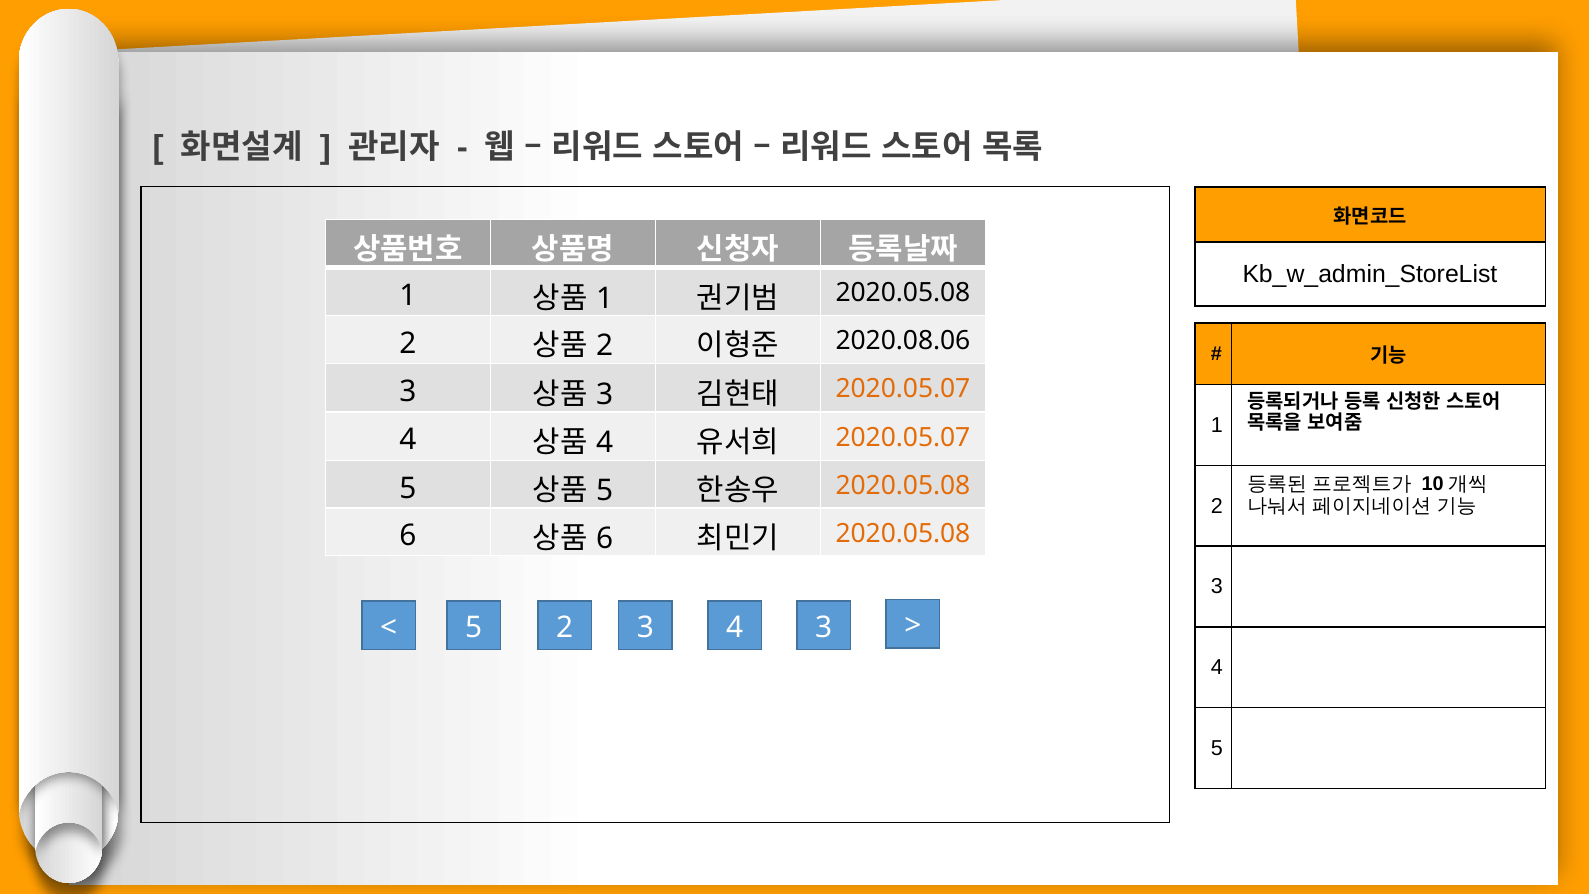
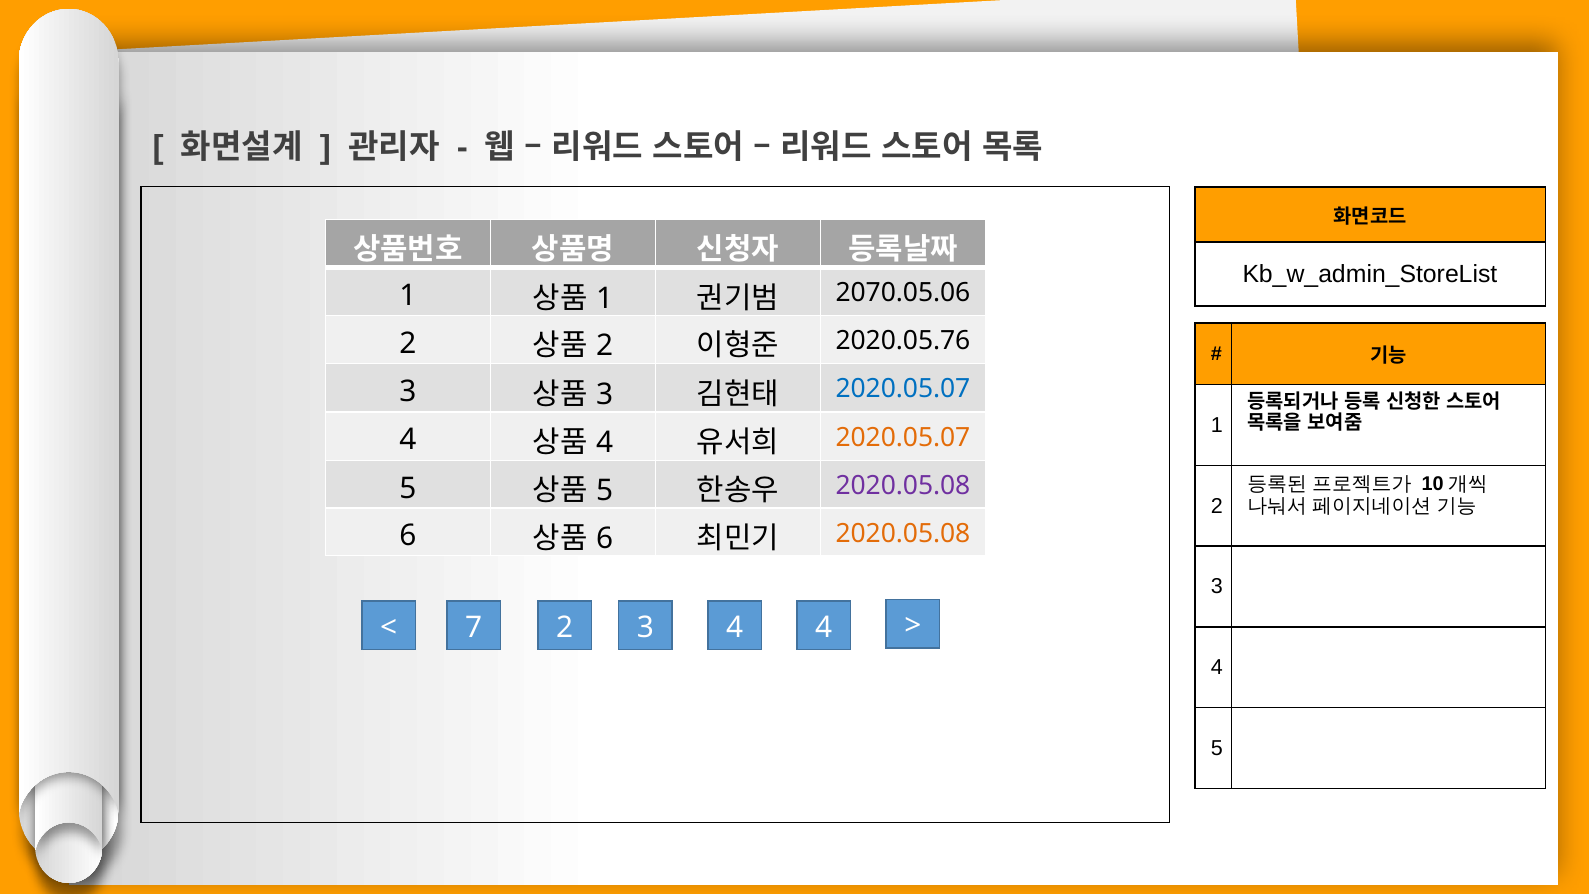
2020.05.08: 2020.05.08 -> 2070.05.06 (903, 293)
2020.08.06: 2020.08.06 -> 2020.05.76 (903, 341)
2020.05.07 colour: orange -> blue (903, 389)
2020.05.08 colour: orange -> purple (903, 486)
5: 5 -> 7 (474, 627)
4 3: 3 -> 4 (824, 627)
